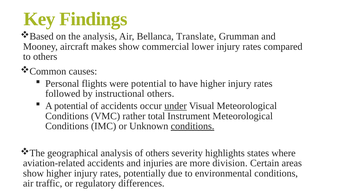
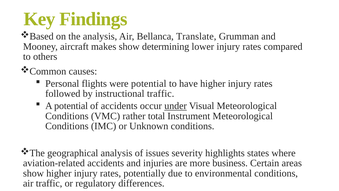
commercial: commercial -> determining (166, 46)
instructional others: others -> traffic (161, 94)
conditions underline: present -> none (193, 126)
of others: others -> issues (157, 153)
division: division -> business (230, 163)
